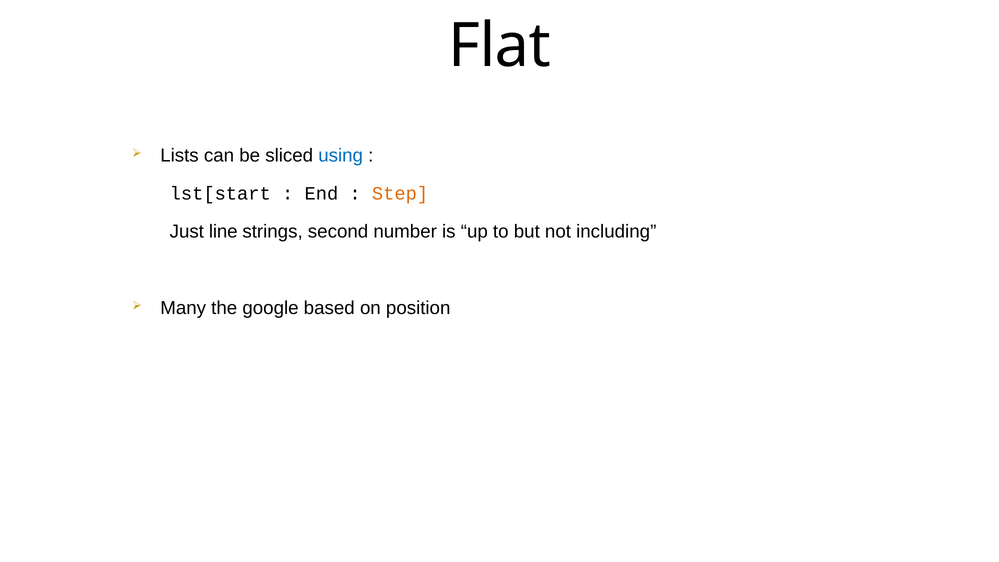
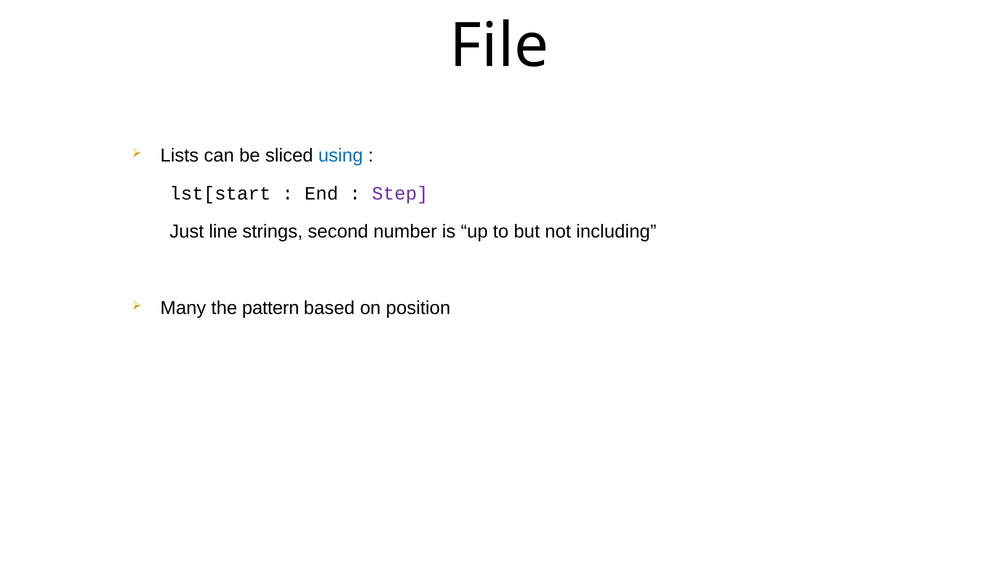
Flat: Flat -> File (499, 46)
Step colour: orange -> purple (400, 194)
google: google -> pattern (271, 308)
